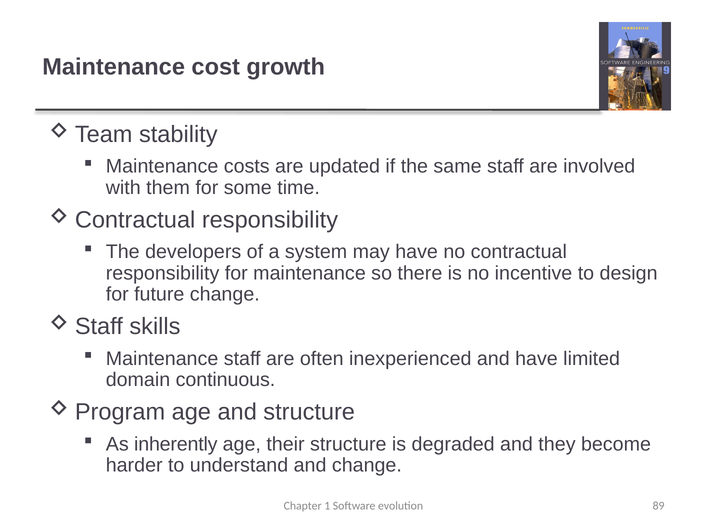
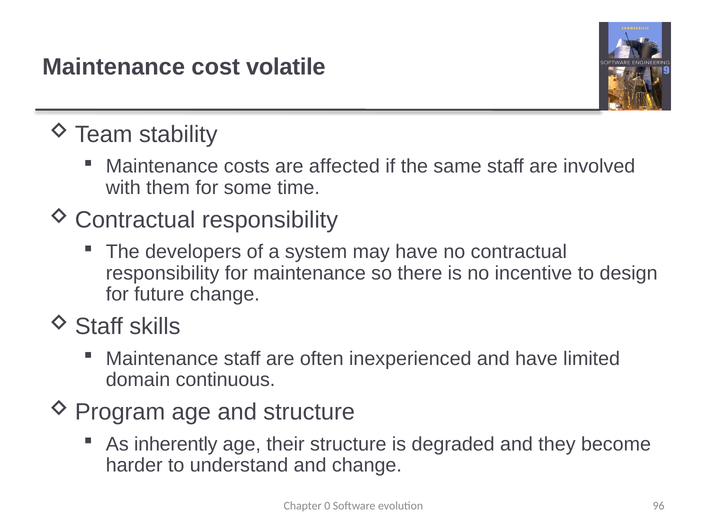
growth: growth -> volatile (286, 67)
updated: updated -> affected (344, 167)
1: 1 -> 0 (327, 506)
89: 89 -> 96 (659, 506)
